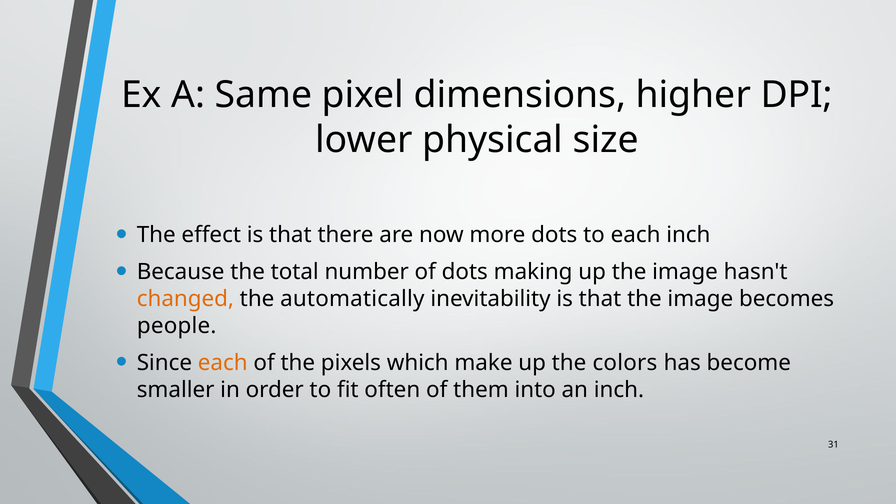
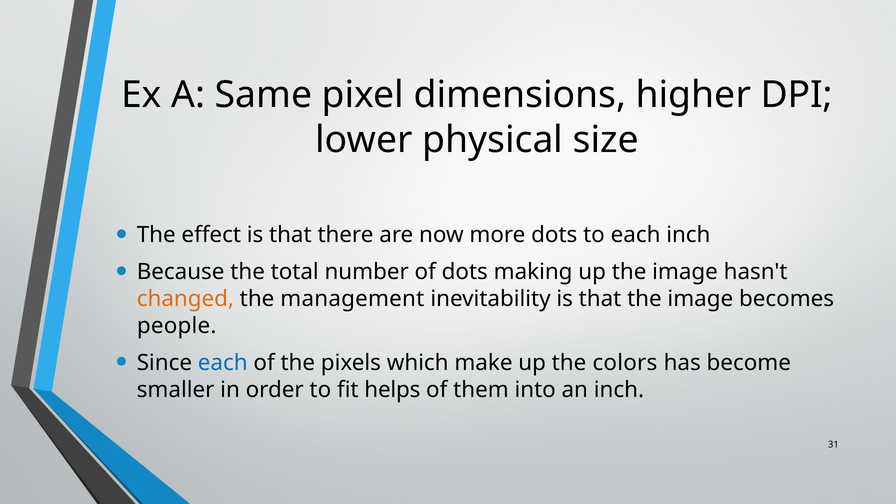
automatically: automatically -> management (352, 299)
each colour: orange -> blue (223, 363)
often: often -> helps (392, 390)
